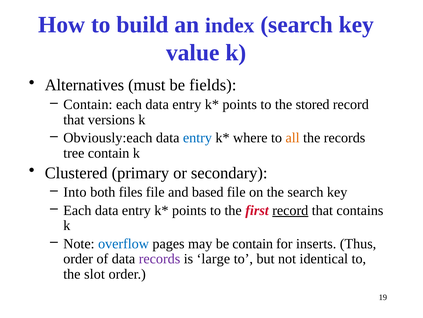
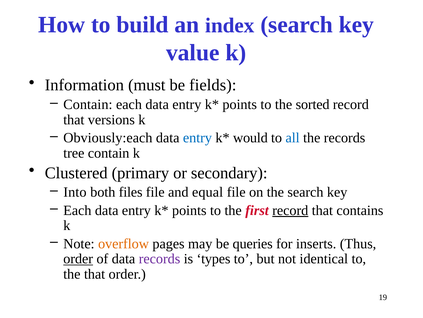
Alternatives: Alternatives -> Information (84, 85)
stored: stored -> sorted (313, 104)
where: where -> would (250, 138)
all colour: orange -> blue (293, 138)
based: based -> equal (208, 192)
overflow colour: blue -> orange (124, 243)
be contain: contain -> queries (253, 243)
order underline: none -> present (78, 258)
large: large -> types (214, 258)
the slot: slot -> that (95, 274)
